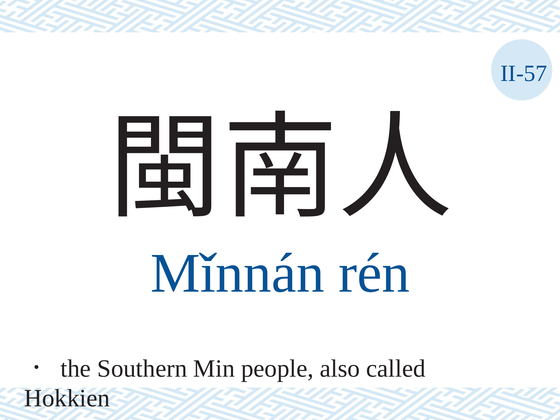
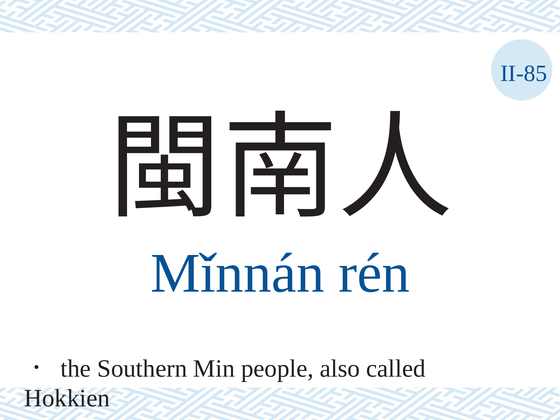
II-57: II-57 -> II-85 (524, 73)
